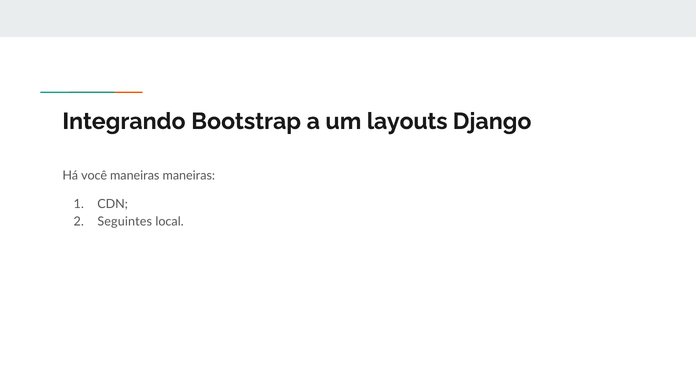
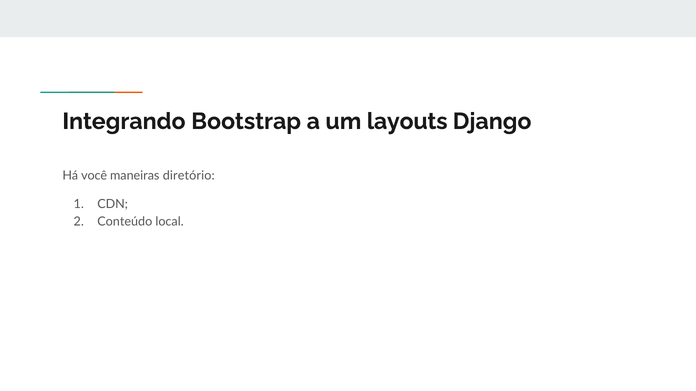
maneiras maneiras: maneiras -> diretório (189, 176)
Seguintes: Seguintes -> Conteúdo (125, 222)
